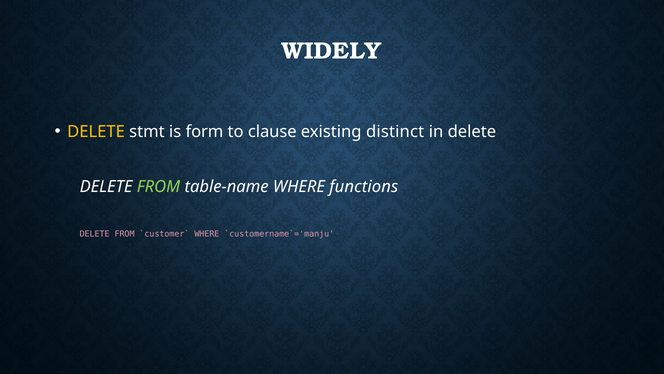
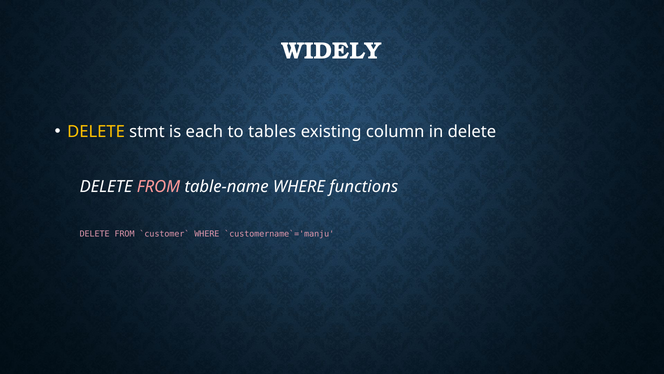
form: form -> each (204, 132)
clause: clause -> tables (272, 132)
distinct: distinct -> column (395, 132)
FROM colour: light green -> pink (158, 186)
